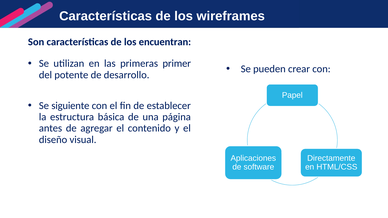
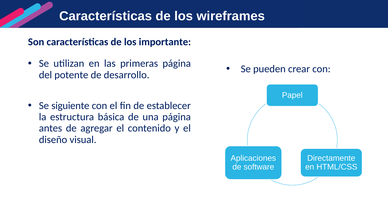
encuentran: encuentran -> importante (165, 42)
primeras primer: primer -> página (177, 64)
